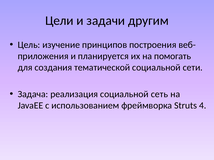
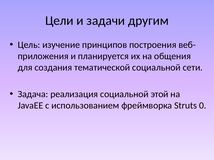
помогать: помогать -> общения (173, 56)
сеть: сеть -> этой (160, 94)
4: 4 -> 0 (203, 106)
